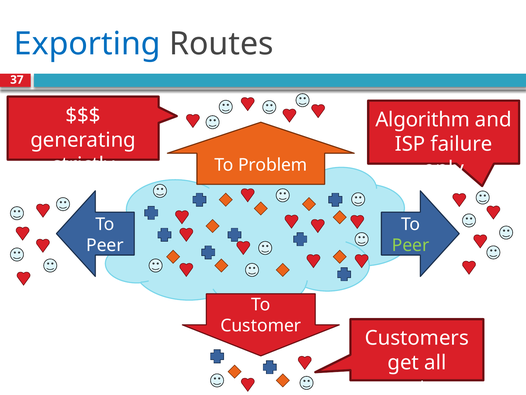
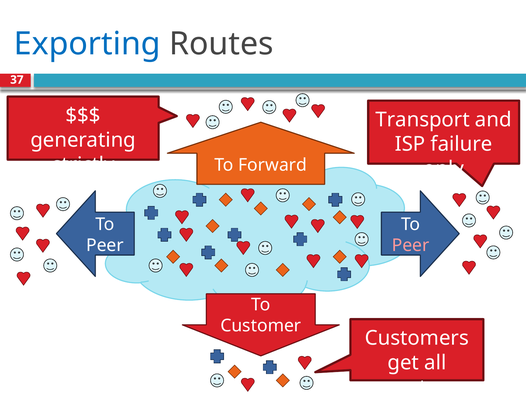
Algorithm: Algorithm -> Transport (423, 119)
Problem: Problem -> Forward (273, 165)
Peer colour: light green -> pink (411, 245)
